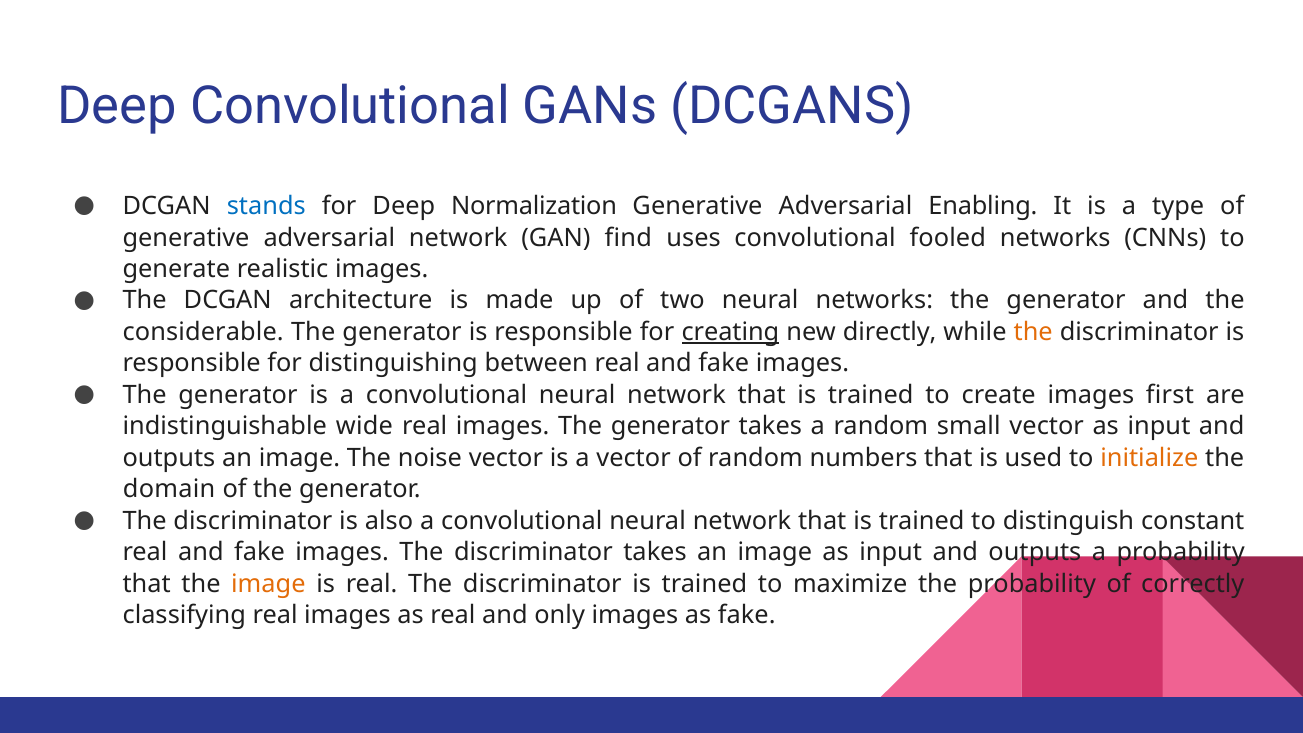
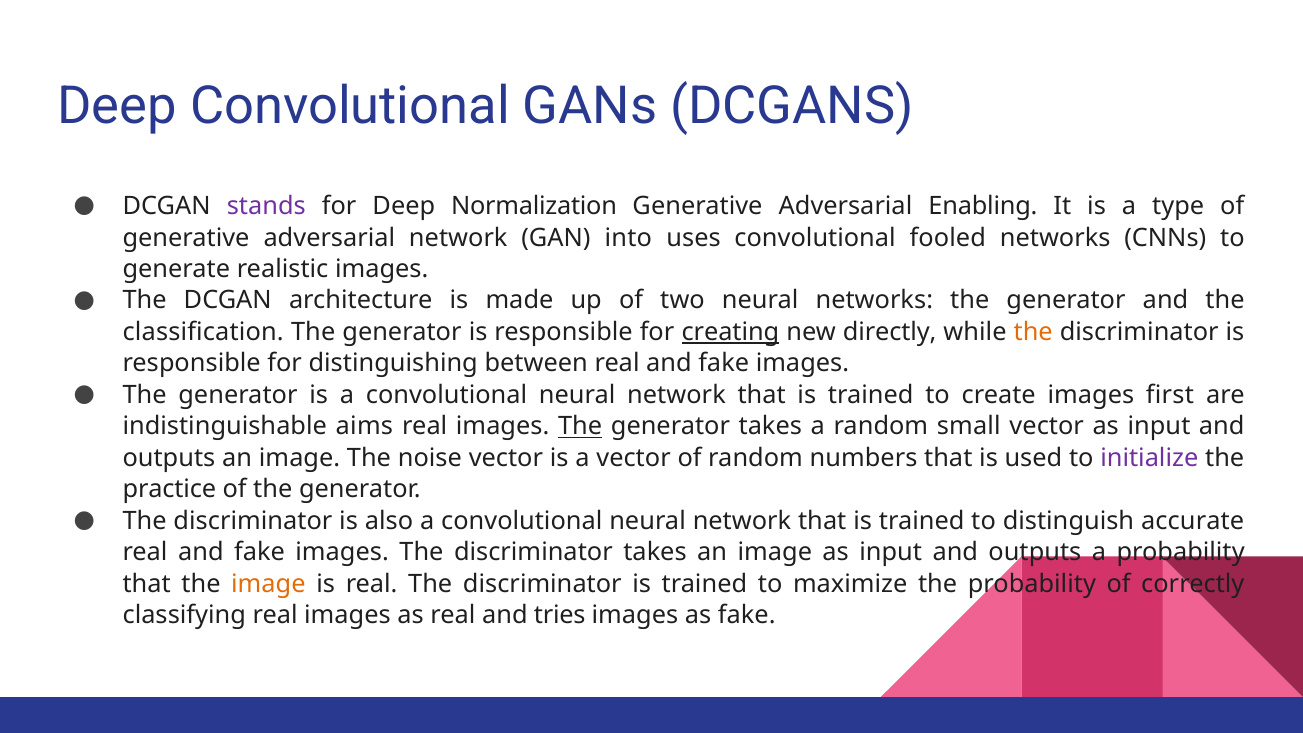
stands colour: blue -> purple (266, 206)
find: find -> into (628, 238)
considerable: considerable -> classification (203, 332)
wide: wide -> aims (364, 426)
The underline: none -> present (580, 426)
initialize colour: orange -> purple (1149, 458)
domain: domain -> practice (169, 489)
constant: constant -> accurate (1193, 521)
only: only -> tries (560, 615)
